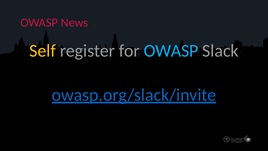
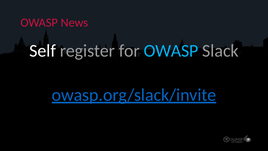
Self colour: yellow -> white (43, 51)
